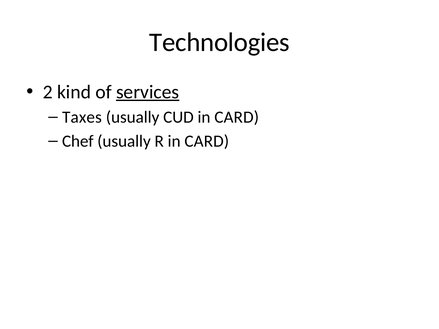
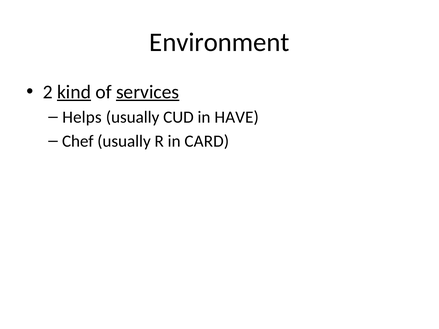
Technologies: Technologies -> Environment (219, 42)
kind underline: none -> present (74, 92)
Taxes: Taxes -> Helps (82, 117)
CUD in CARD: CARD -> HAVE (237, 117)
